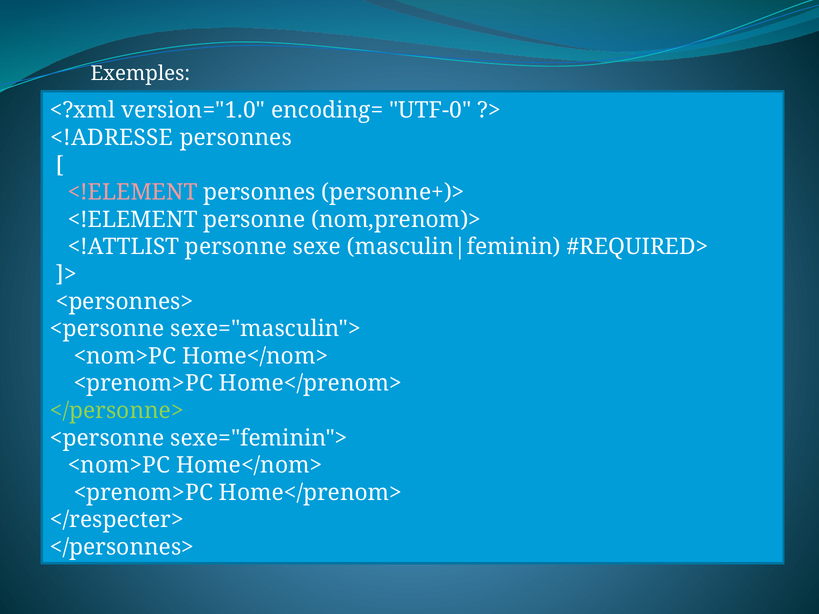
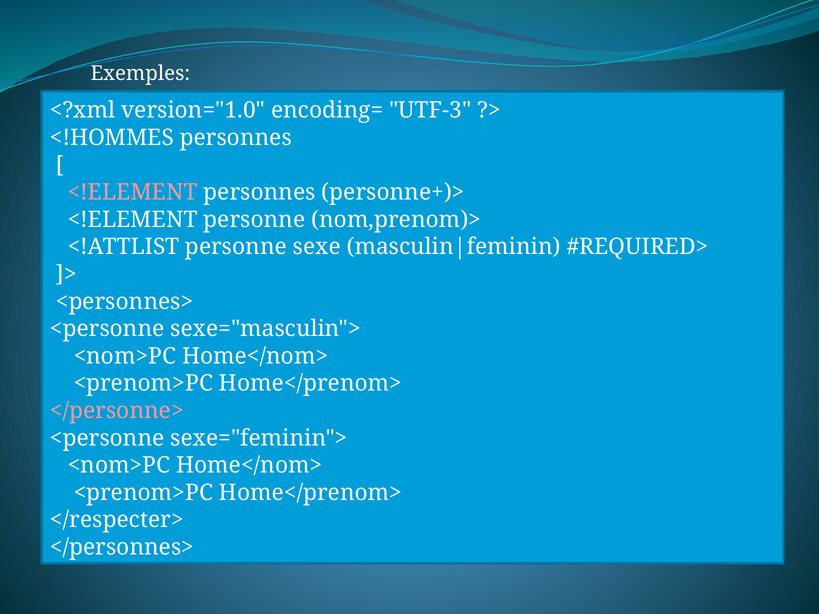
UTF-0: UTF-0 -> UTF-3 (430, 111)
<!ADRESSE: <!ADRESSE -> <!HOMMES (112, 138)
</personne> colour: light green -> pink (117, 411)
